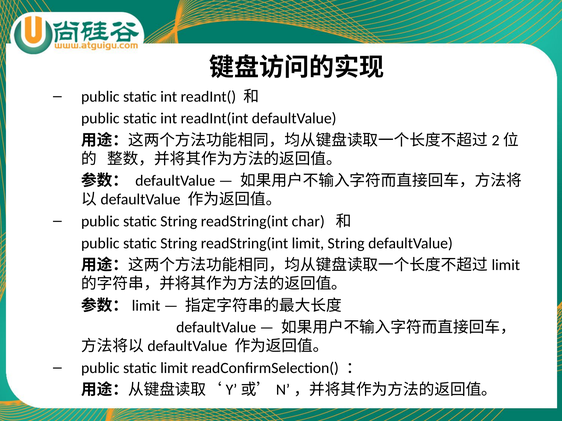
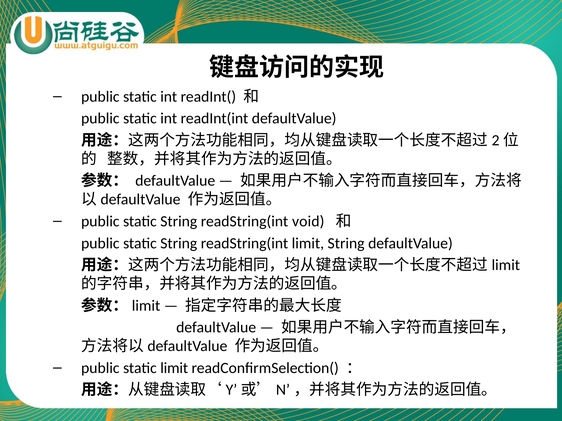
char: char -> void (308, 222)
